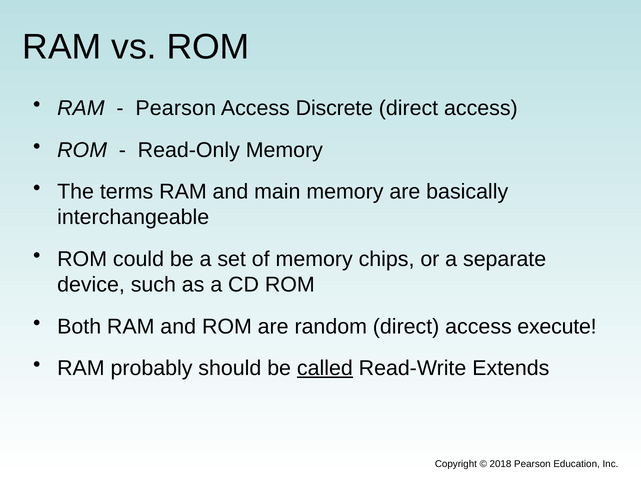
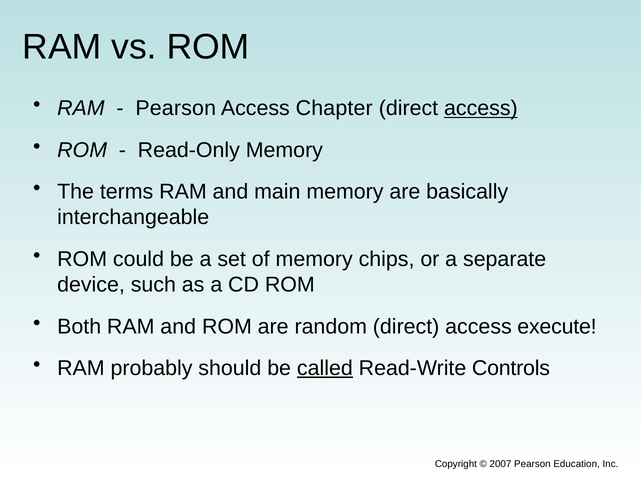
Discrete: Discrete -> Chapter (334, 108)
access underline: none -> present (481, 108)
Extends: Extends -> Controls (511, 368)
2018: 2018 -> 2007 (500, 464)
